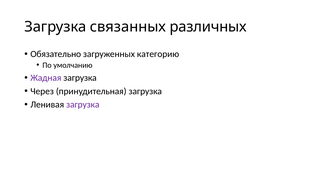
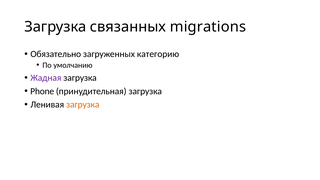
различных: различных -> migrations (208, 27)
Через: Через -> Phone (42, 91)
загрузка colour: purple -> orange (83, 105)
